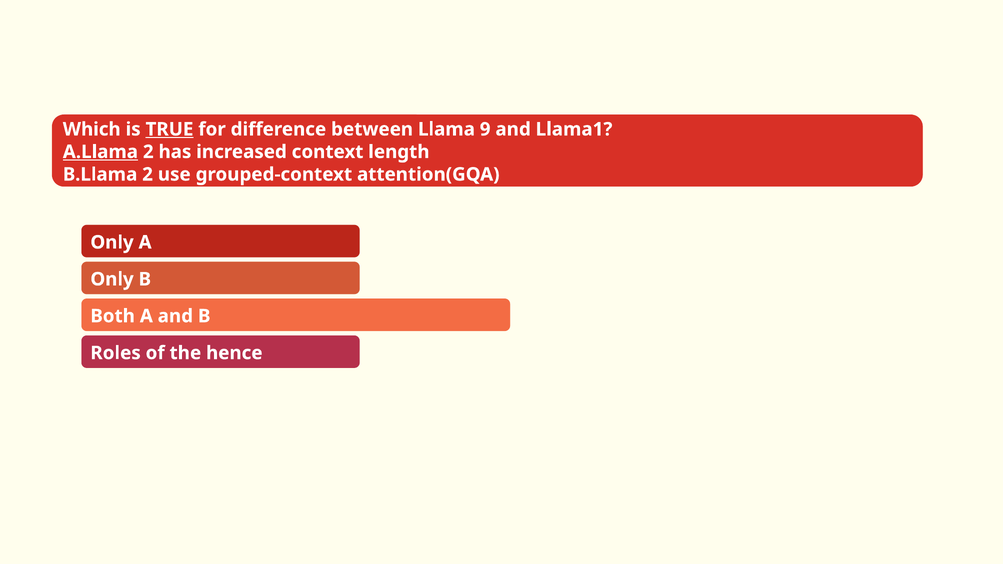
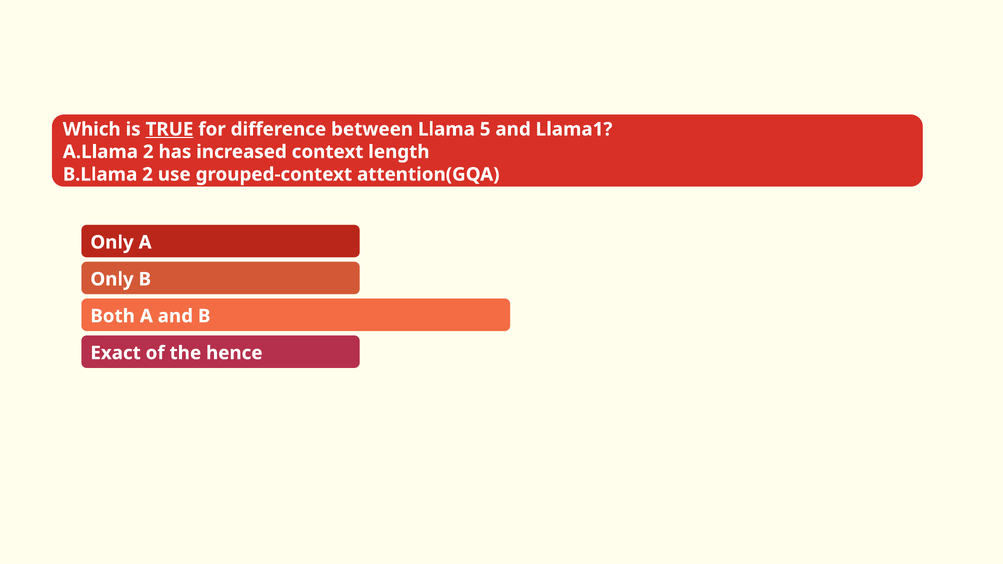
9: 9 -> 5 (485, 129)
A.Llama underline: present -> none (100, 152)
Roles: Roles -> Exact (116, 353)
